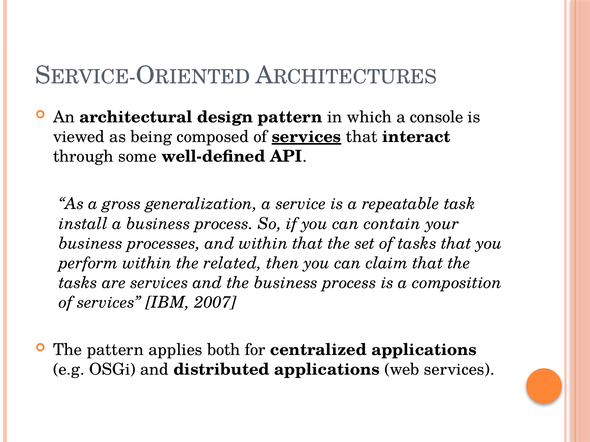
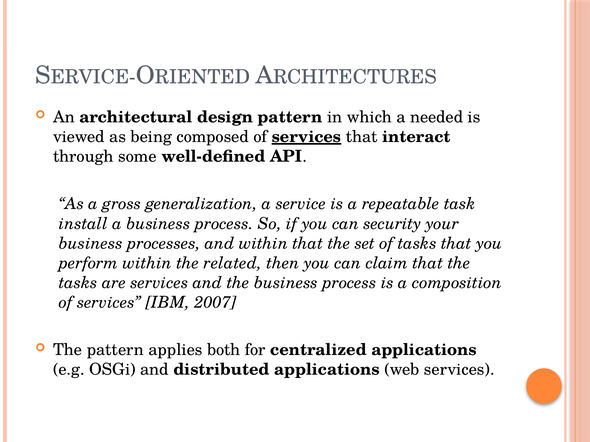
console: console -> needed (437, 117)
contain: contain -> security (393, 224)
